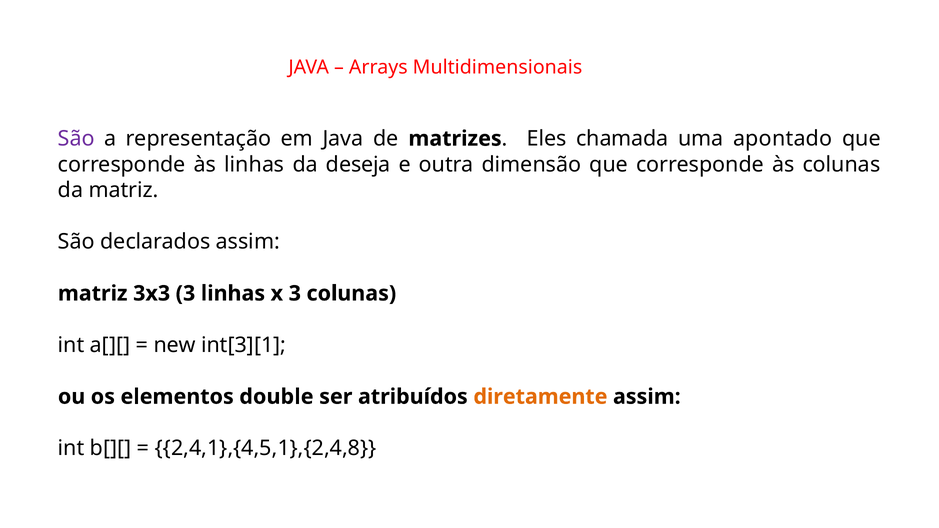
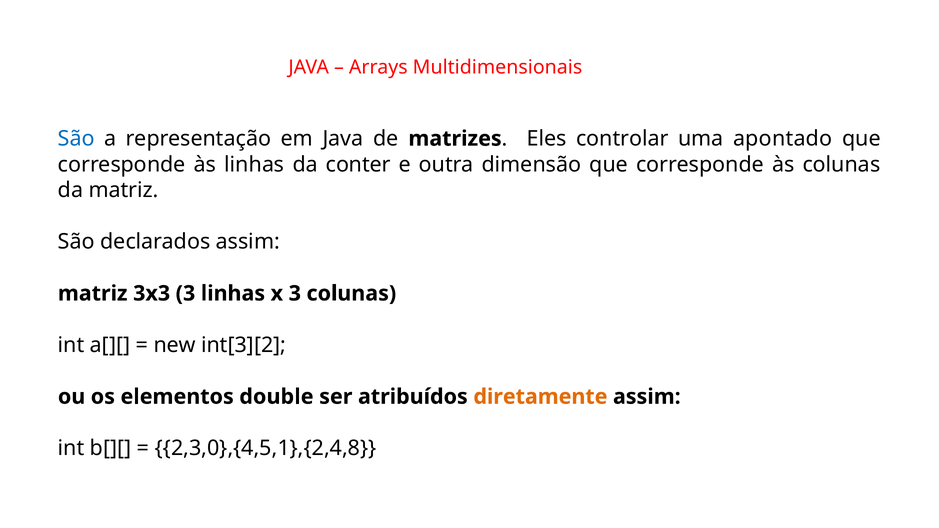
São colour: purple -> blue (76, 139)
chamada: chamada -> controlar (622, 139)
deseja: deseja -> conter (358, 164)
int[3][1: int[3][1 -> int[3][2 (244, 345)
2,4,1},{4,5,1},{2,4,8: 2,4,1},{4,5,1},{2,4,8 -> 2,3,0},{4,5,1},{2,4,8 (266, 448)
